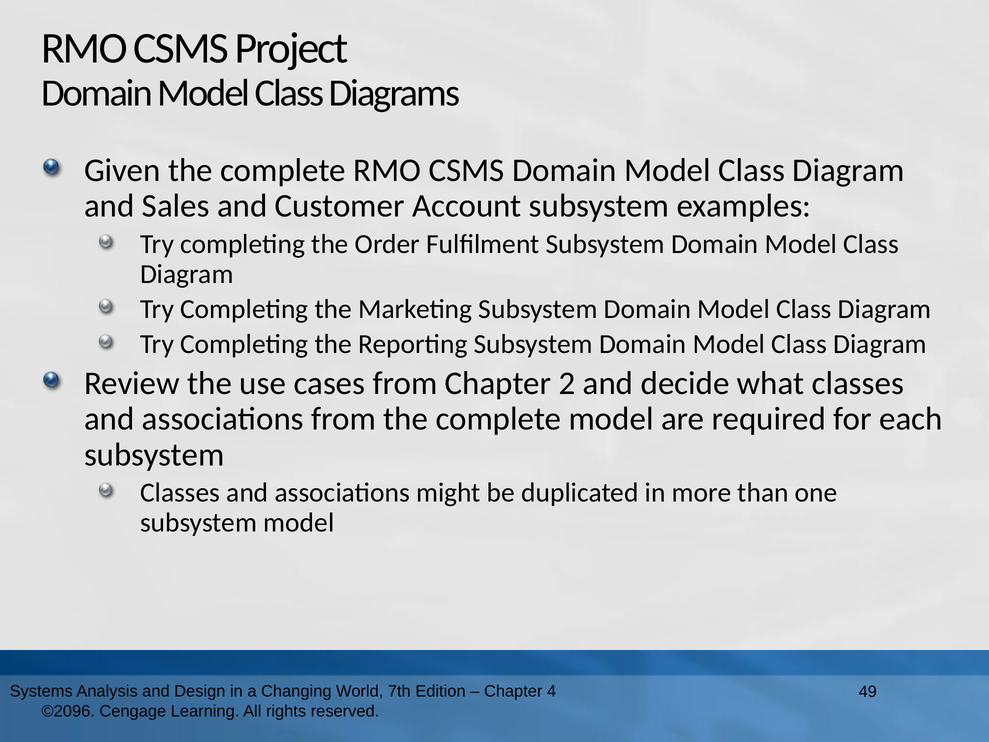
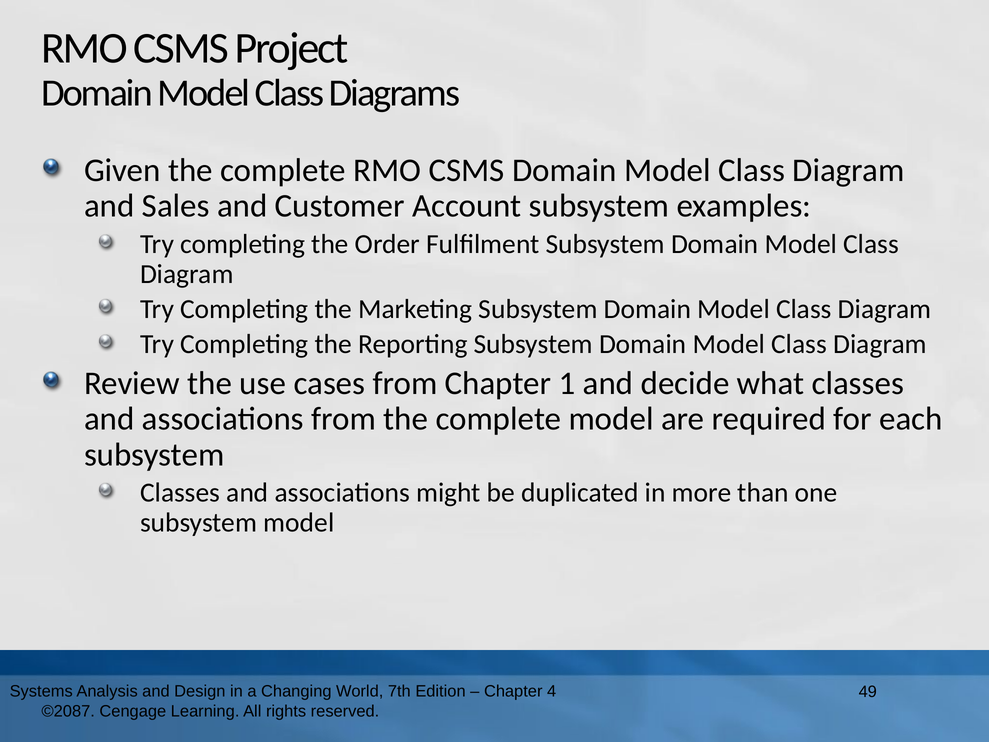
2: 2 -> 1 (567, 383)
©2096: ©2096 -> ©2087 (68, 711)
